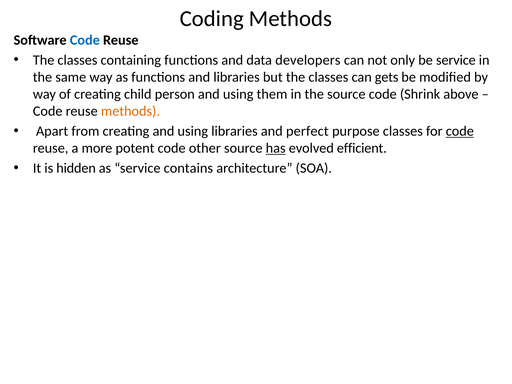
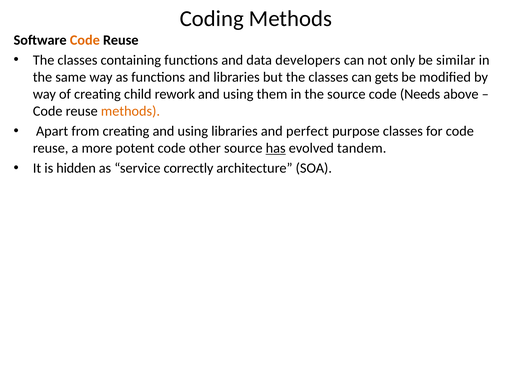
Code colour: blue -> orange (85, 40)
be service: service -> similar (456, 60)
person: person -> rework (175, 94)
Shrink: Shrink -> Needs (420, 94)
code underline: present -> none (460, 131)
efficient: efficient -> tandem (362, 148)
contains: contains -> correctly (188, 168)
